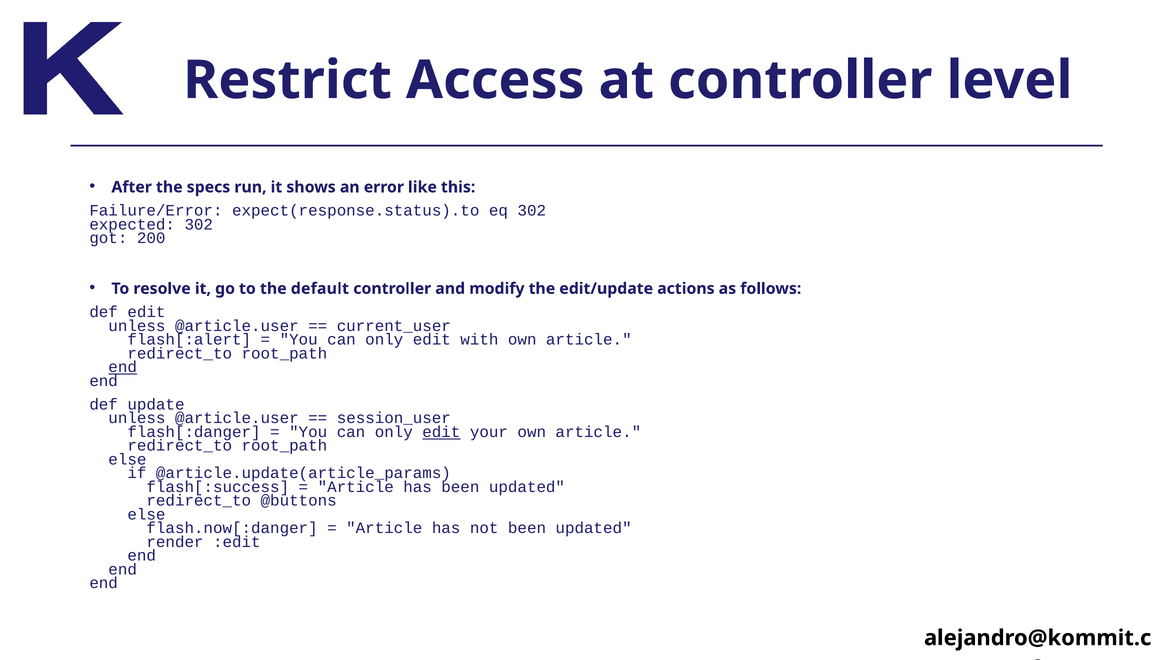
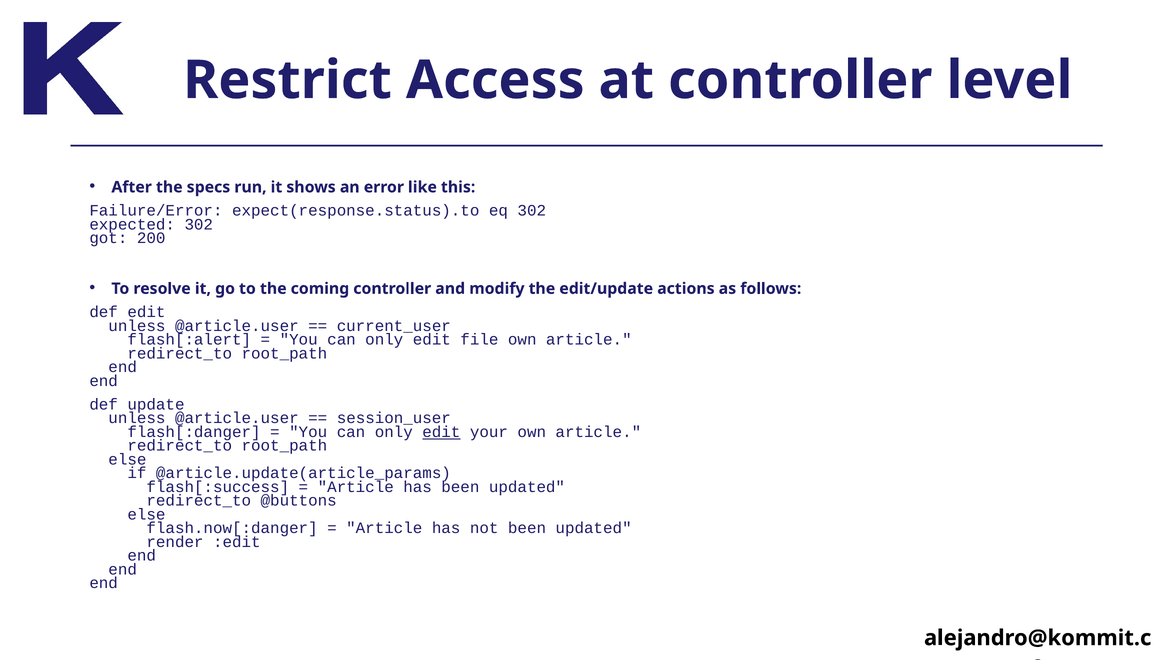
default: default -> coming (320, 289)
with: with -> file (479, 340)
end underline: present -> none (123, 367)
